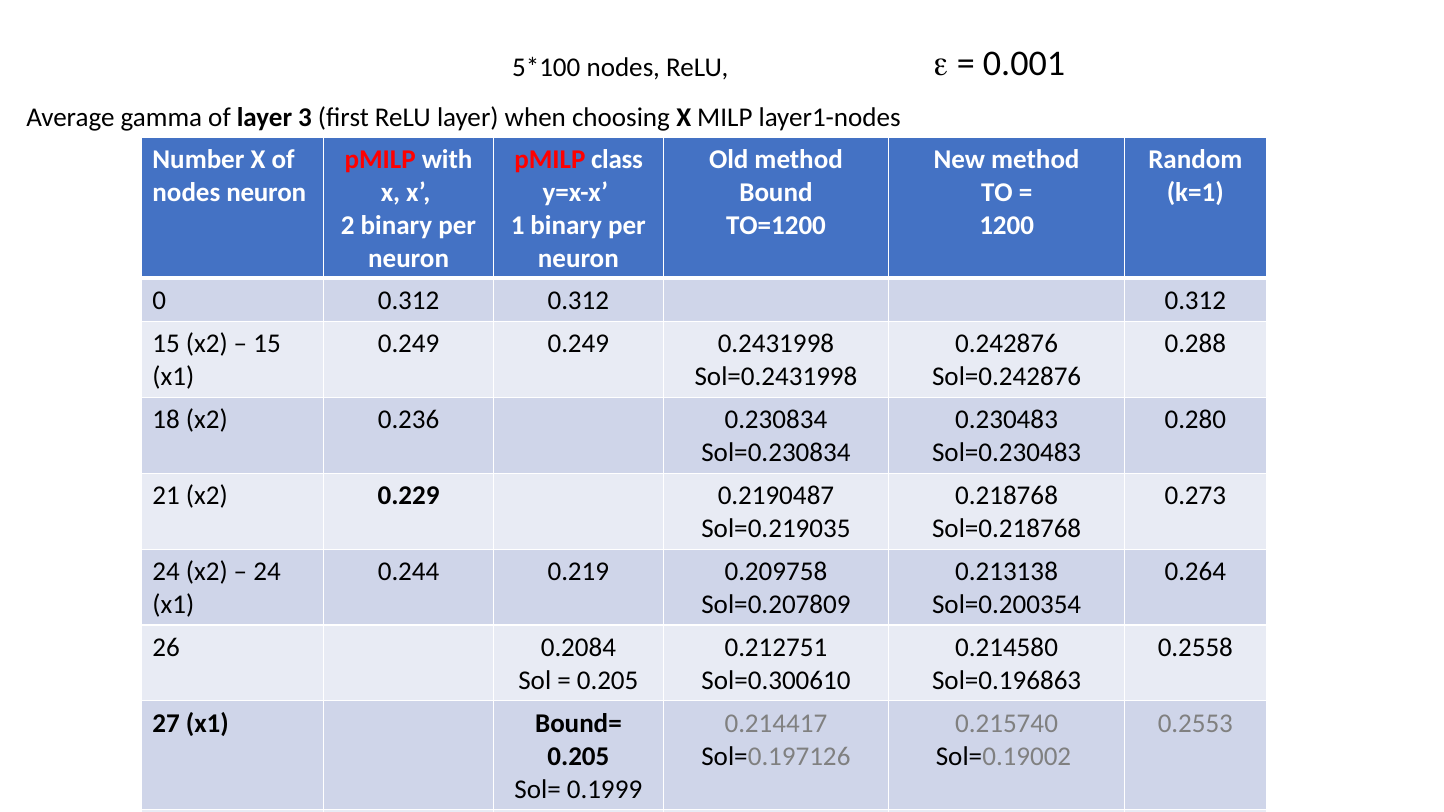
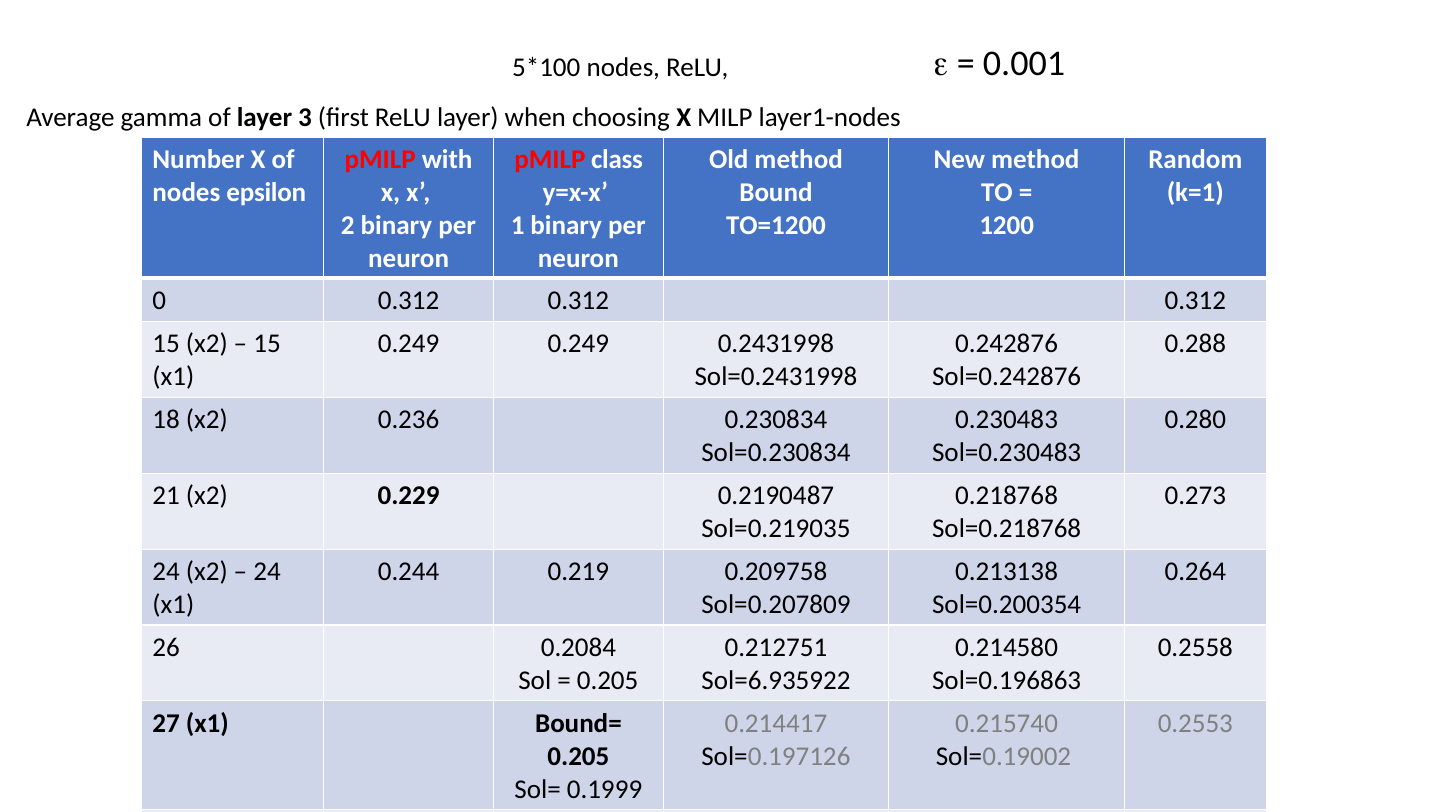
nodes neuron: neuron -> epsilon (266, 193)
Sol=0.300610: Sol=0.300610 -> Sol=6.935922 (776, 681)
